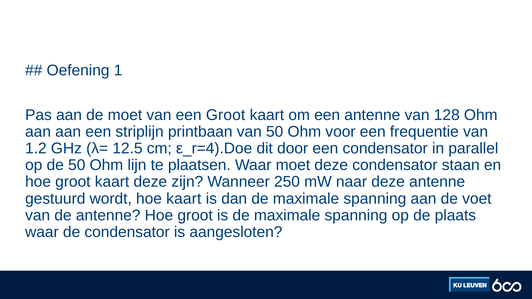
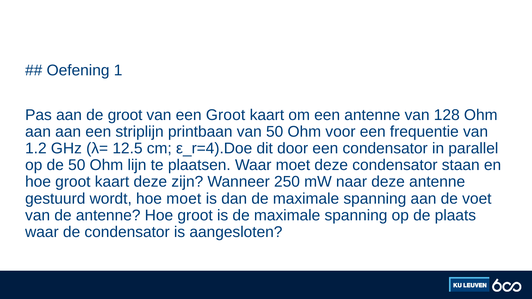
de moet: moet -> groot (125, 115)
hoe kaart: kaart -> moet (184, 199)
